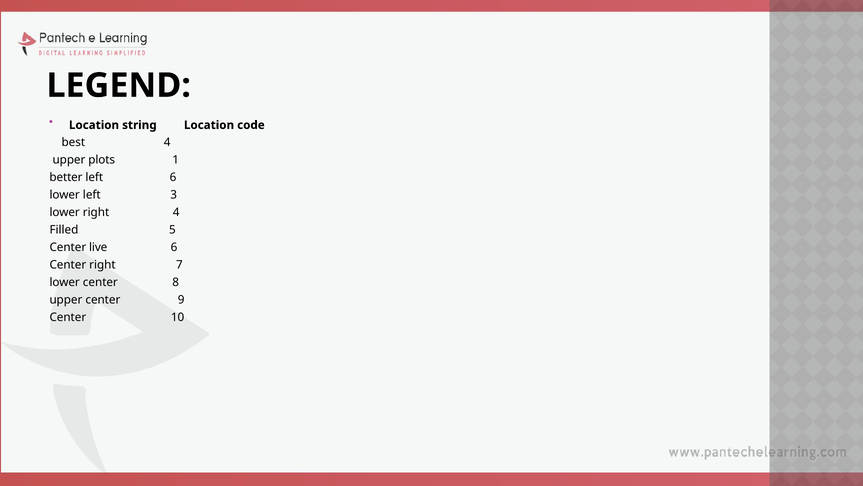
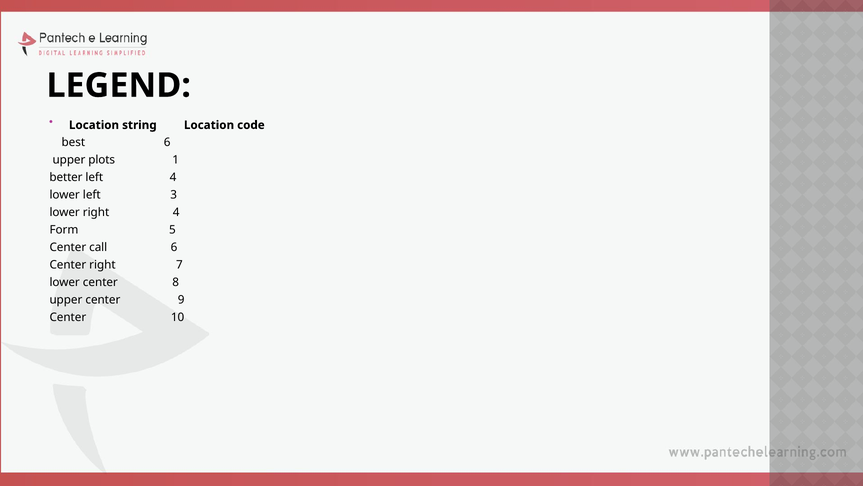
best 4: 4 -> 6 (167, 142)
left 6: 6 -> 4 (173, 177)
Filled: Filled -> Form (64, 230)
live: live -> call (98, 247)
